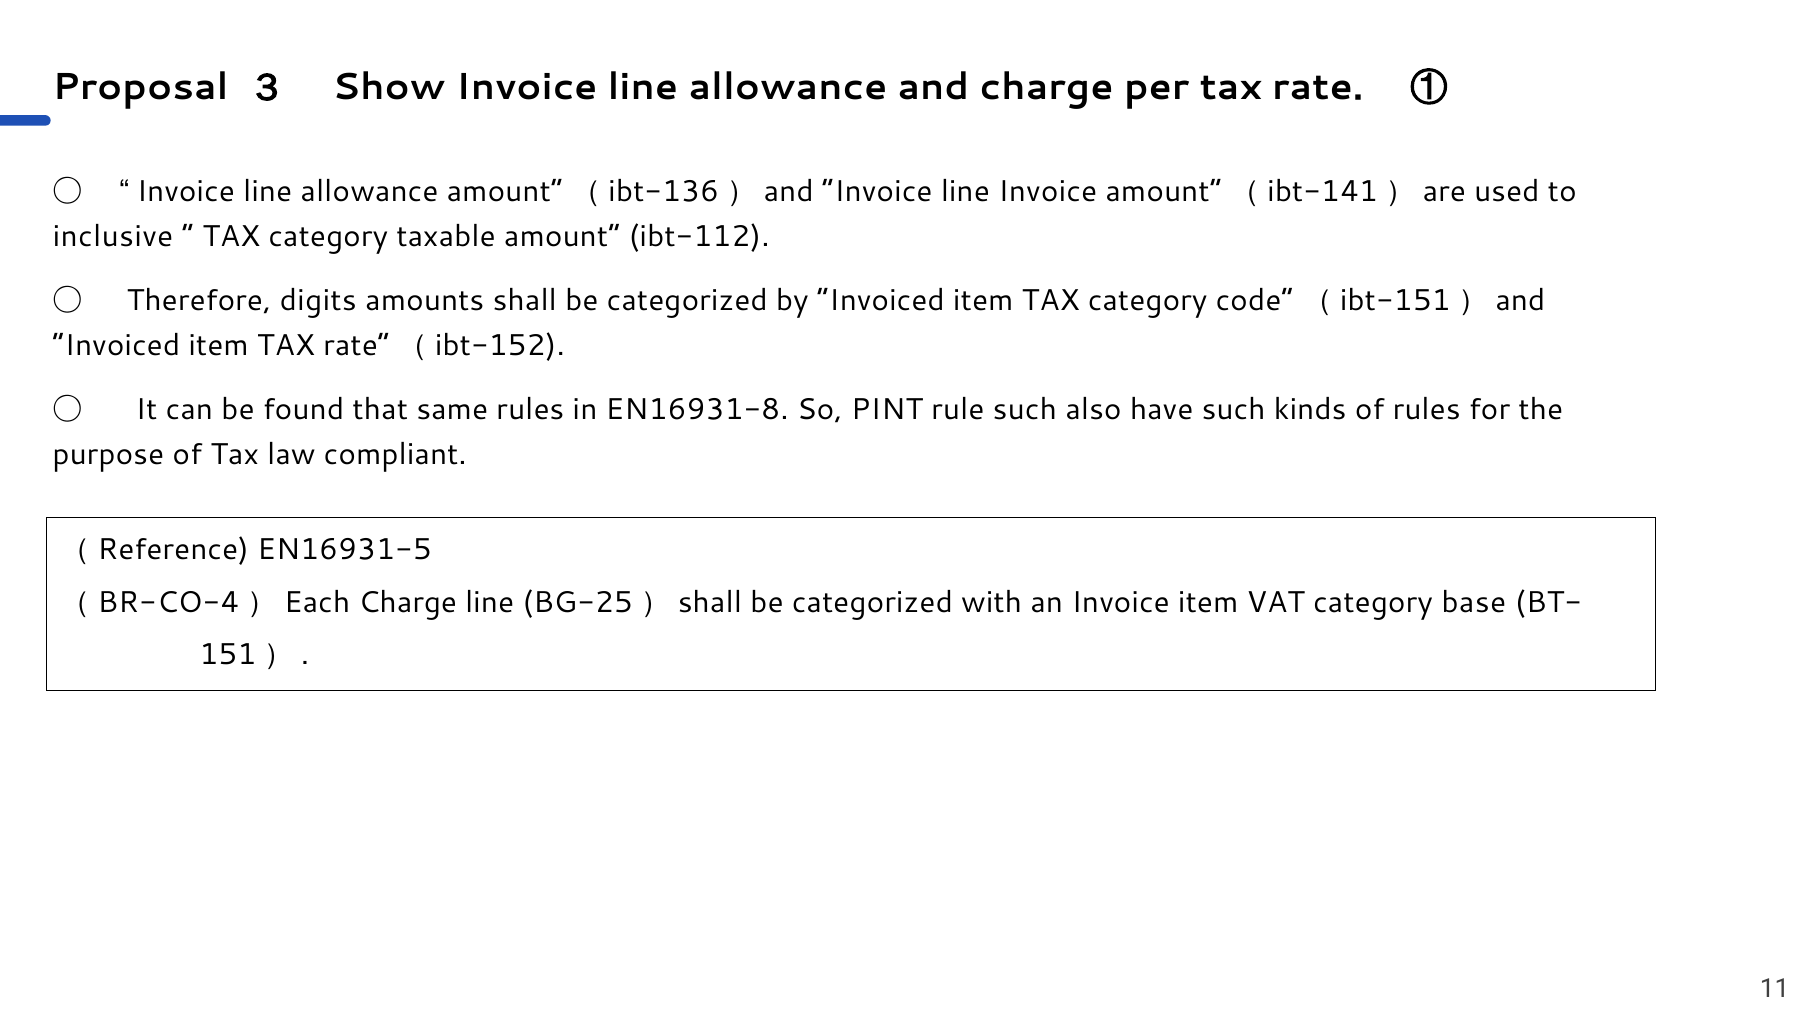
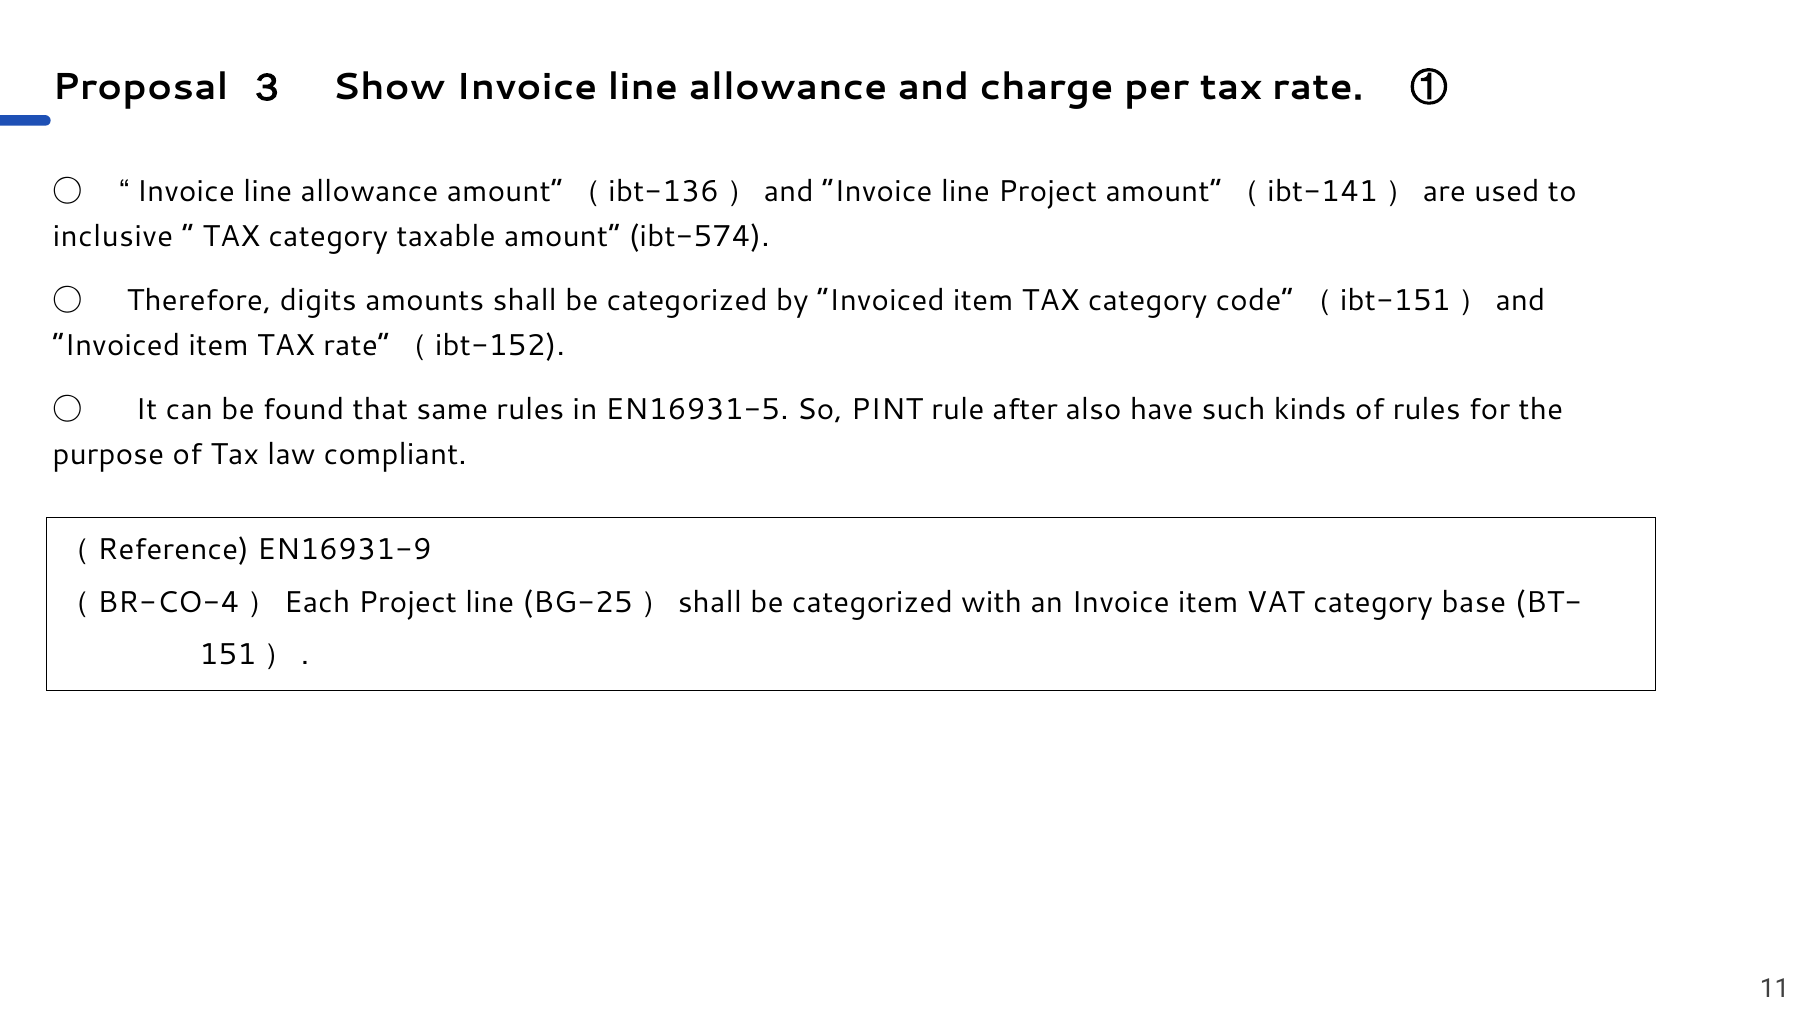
line Invoice: Invoice -> Project (1048, 191)
ibt-112: ibt-112 -> ibt-574 (699, 236)
EN16931-8: EN16931-8 -> EN16931-5 (697, 409)
rule such: such -> after (1025, 409)
EN16931-5: EN16931-5 -> EN16931-9 (345, 550)
（BR-CO-4）Each Charge: Charge -> Project (408, 602)
